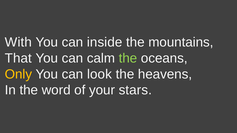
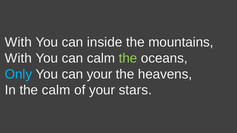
That: That -> With (18, 58)
Only colour: yellow -> light blue (18, 74)
can look: look -> your (100, 74)
the word: word -> calm (56, 90)
